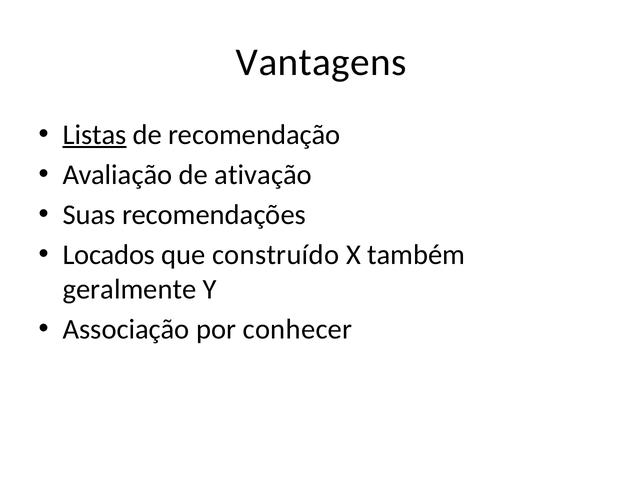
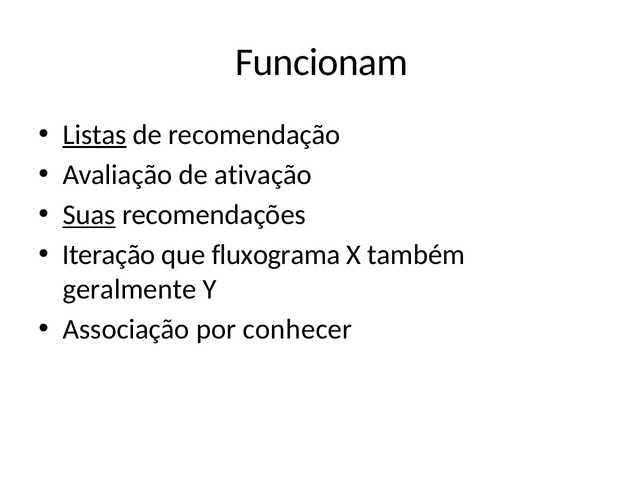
Vantagens: Vantagens -> Funcionam (322, 62)
Suas underline: none -> present (89, 215)
Locados: Locados -> Iteração (109, 255)
construído: construído -> fluxograma (276, 255)
